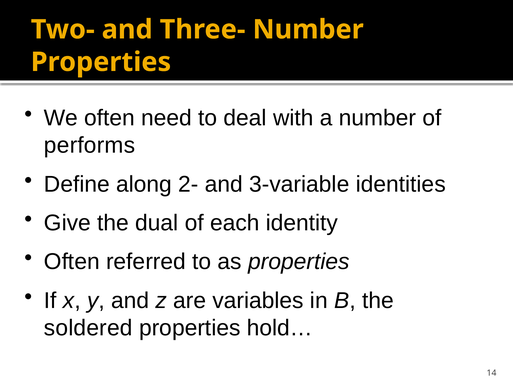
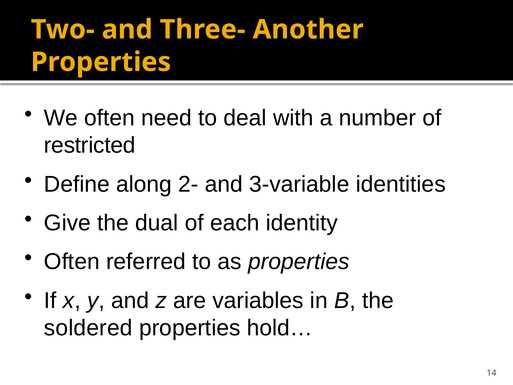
Three- Number: Number -> Another (308, 29)
performs: performs -> restricted (90, 145)
